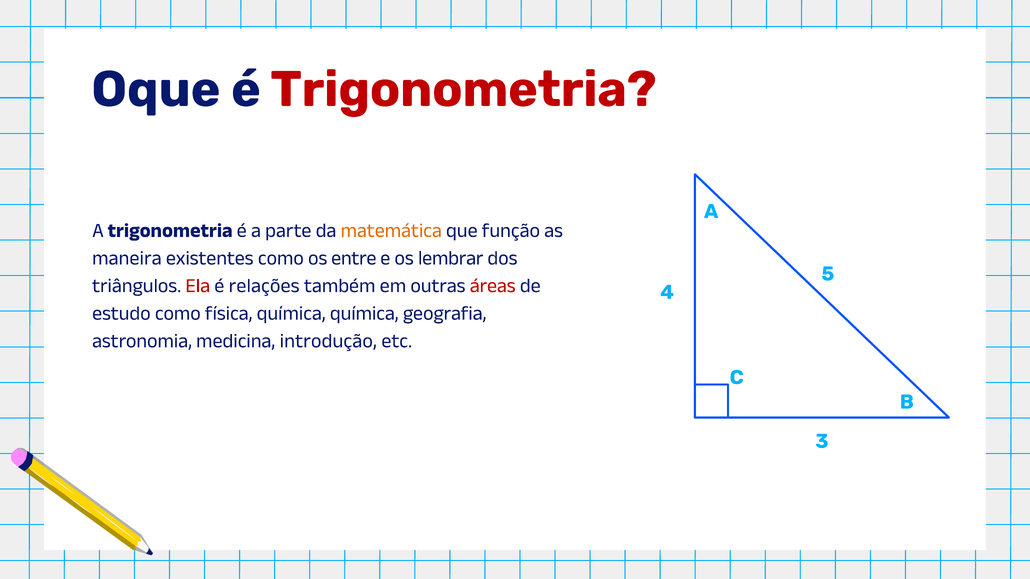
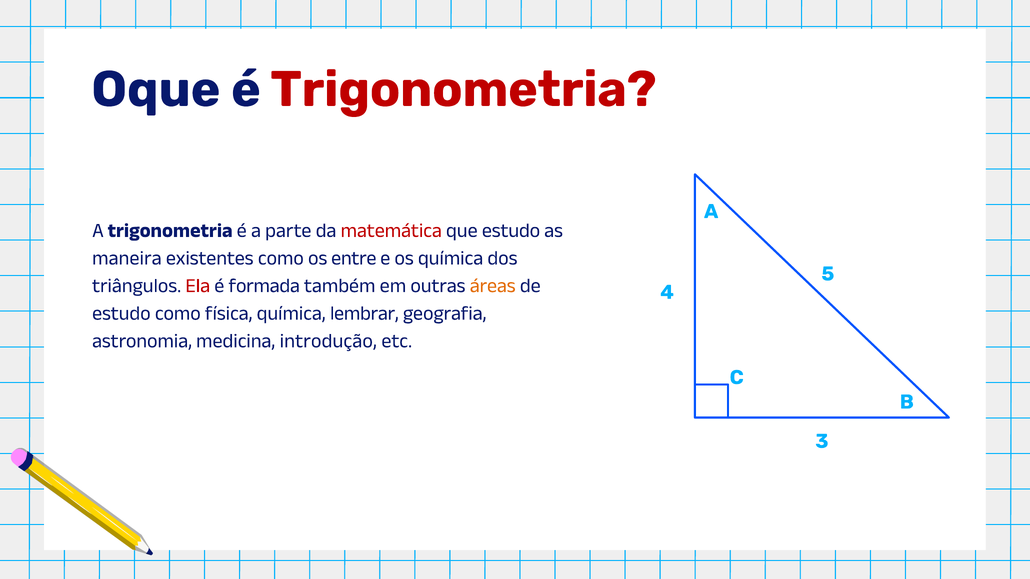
matemática colour: orange -> red (391, 230)
que função: função -> estudo (511, 230)
os lembrar: lembrar -> química (451, 258)
relações: relações -> formada (264, 286)
áreas colour: red -> orange (493, 286)
química química: química -> lembrar (364, 313)
